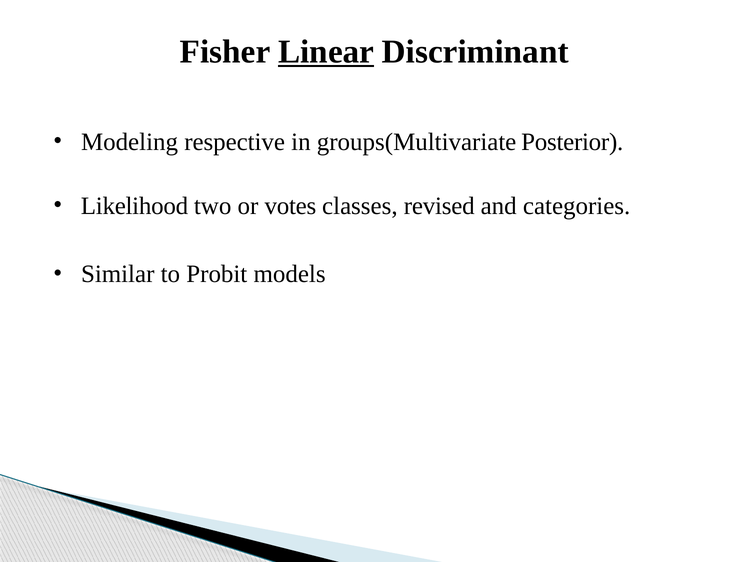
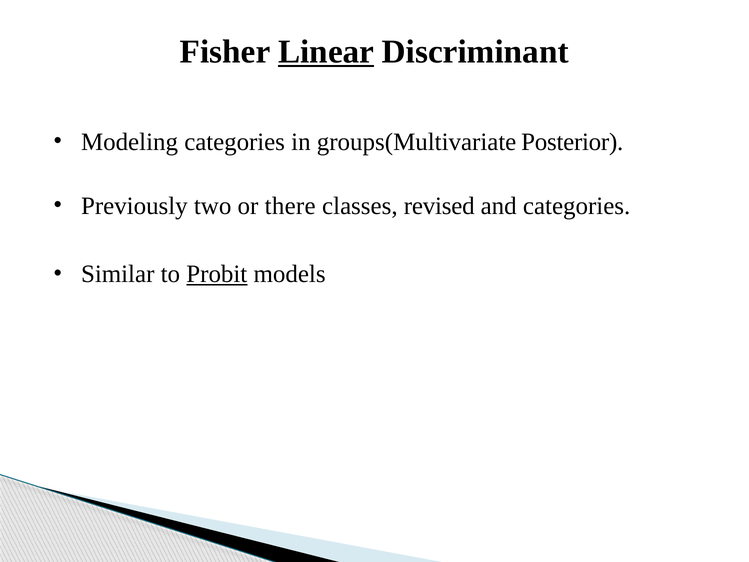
Modeling respective: respective -> categories (235, 142)
Likelihood: Likelihood -> Previously (134, 206)
votes: votes -> there (290, 206)
Probit underline: none -> present (217, 274)
